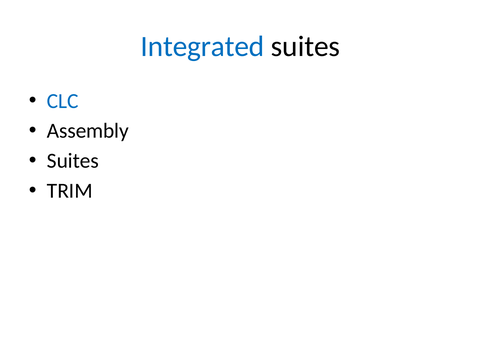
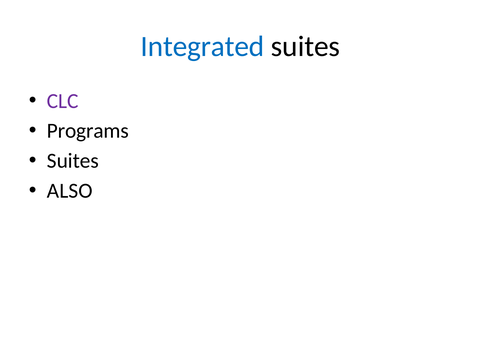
CLC colour: blue -> purple (63, 101)
Assembly: Assembly -> Programs (88, 131)
TRIM: TRIM -> ALSO (70, 191)
